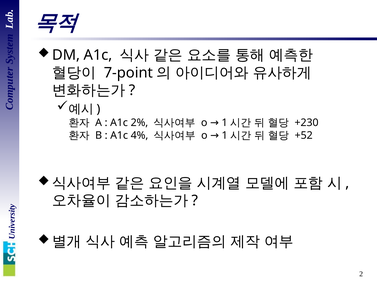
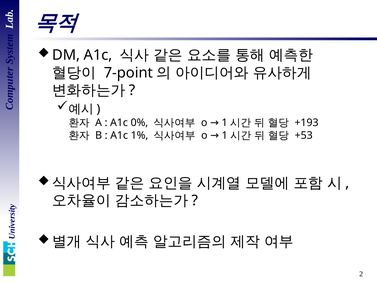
+230: +230 -> +193 (307, 123)
2%: 2% -> 0% (139, 123)
+52: +52 -> +53 (304, 135)
4%: 4% -> 1% (139, 135)
